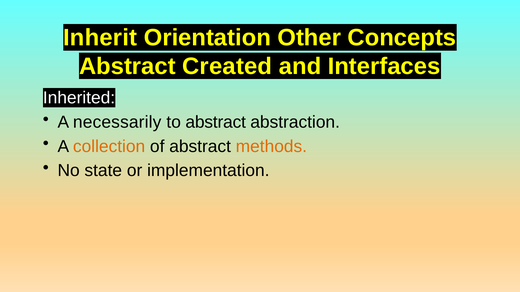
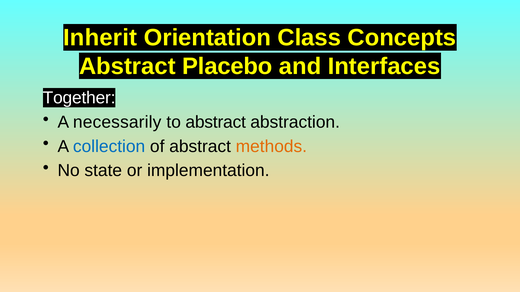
Other: Other -> Class (309, 38)
Created: Created -> Placebo (227, 66)
Inherited: Inherited -> Together (79, 98)
collection colour: orange -> blue (109, 147)
